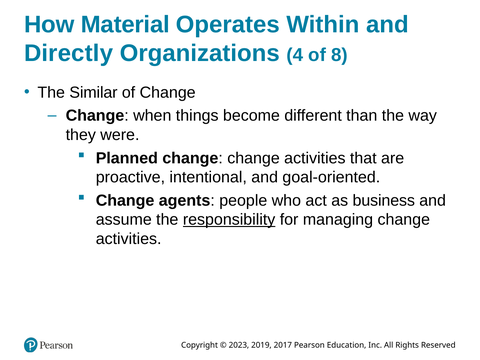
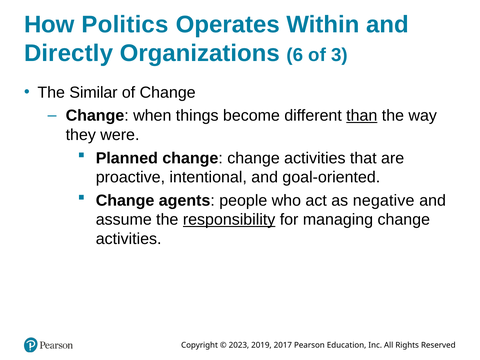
Material: Material -> Politics (125, 24)
4: 4 -> 6 (295, 55)
8: 8 -> 3 (339, 55)
than underline: none -> present (362, 116)
business: business -> negative (384, 200)
